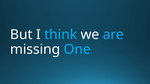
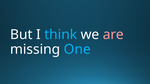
are colour: light blue -> pink (113, 35)
